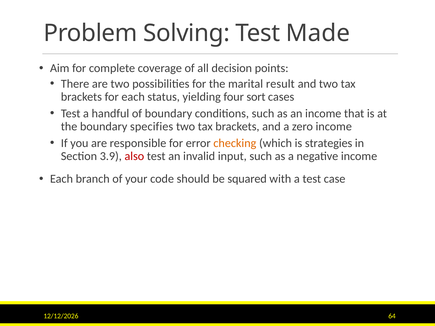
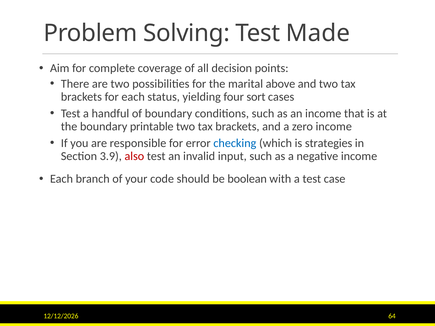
result: result -> above (280, 84)
specifies: specifies -> printable (152, 127)
checking colour: orange -> blue (235, 143)
squared: squared -> boolean (247, 179)
